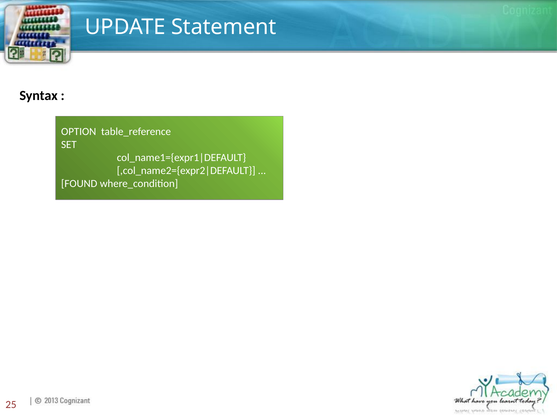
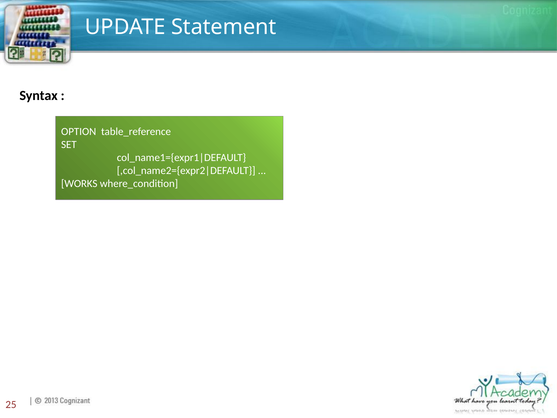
FOUND: FOUND -> WORKS (79, 183)
